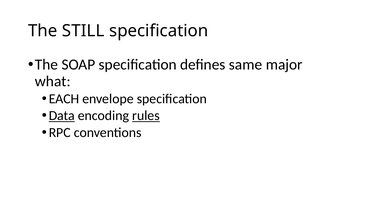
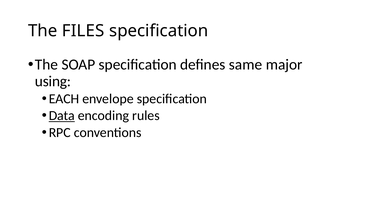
STILL: STILL -> FILES (83, 31)
what: what -> using (53, 81)
rules underline: present -> none (146, 116)
